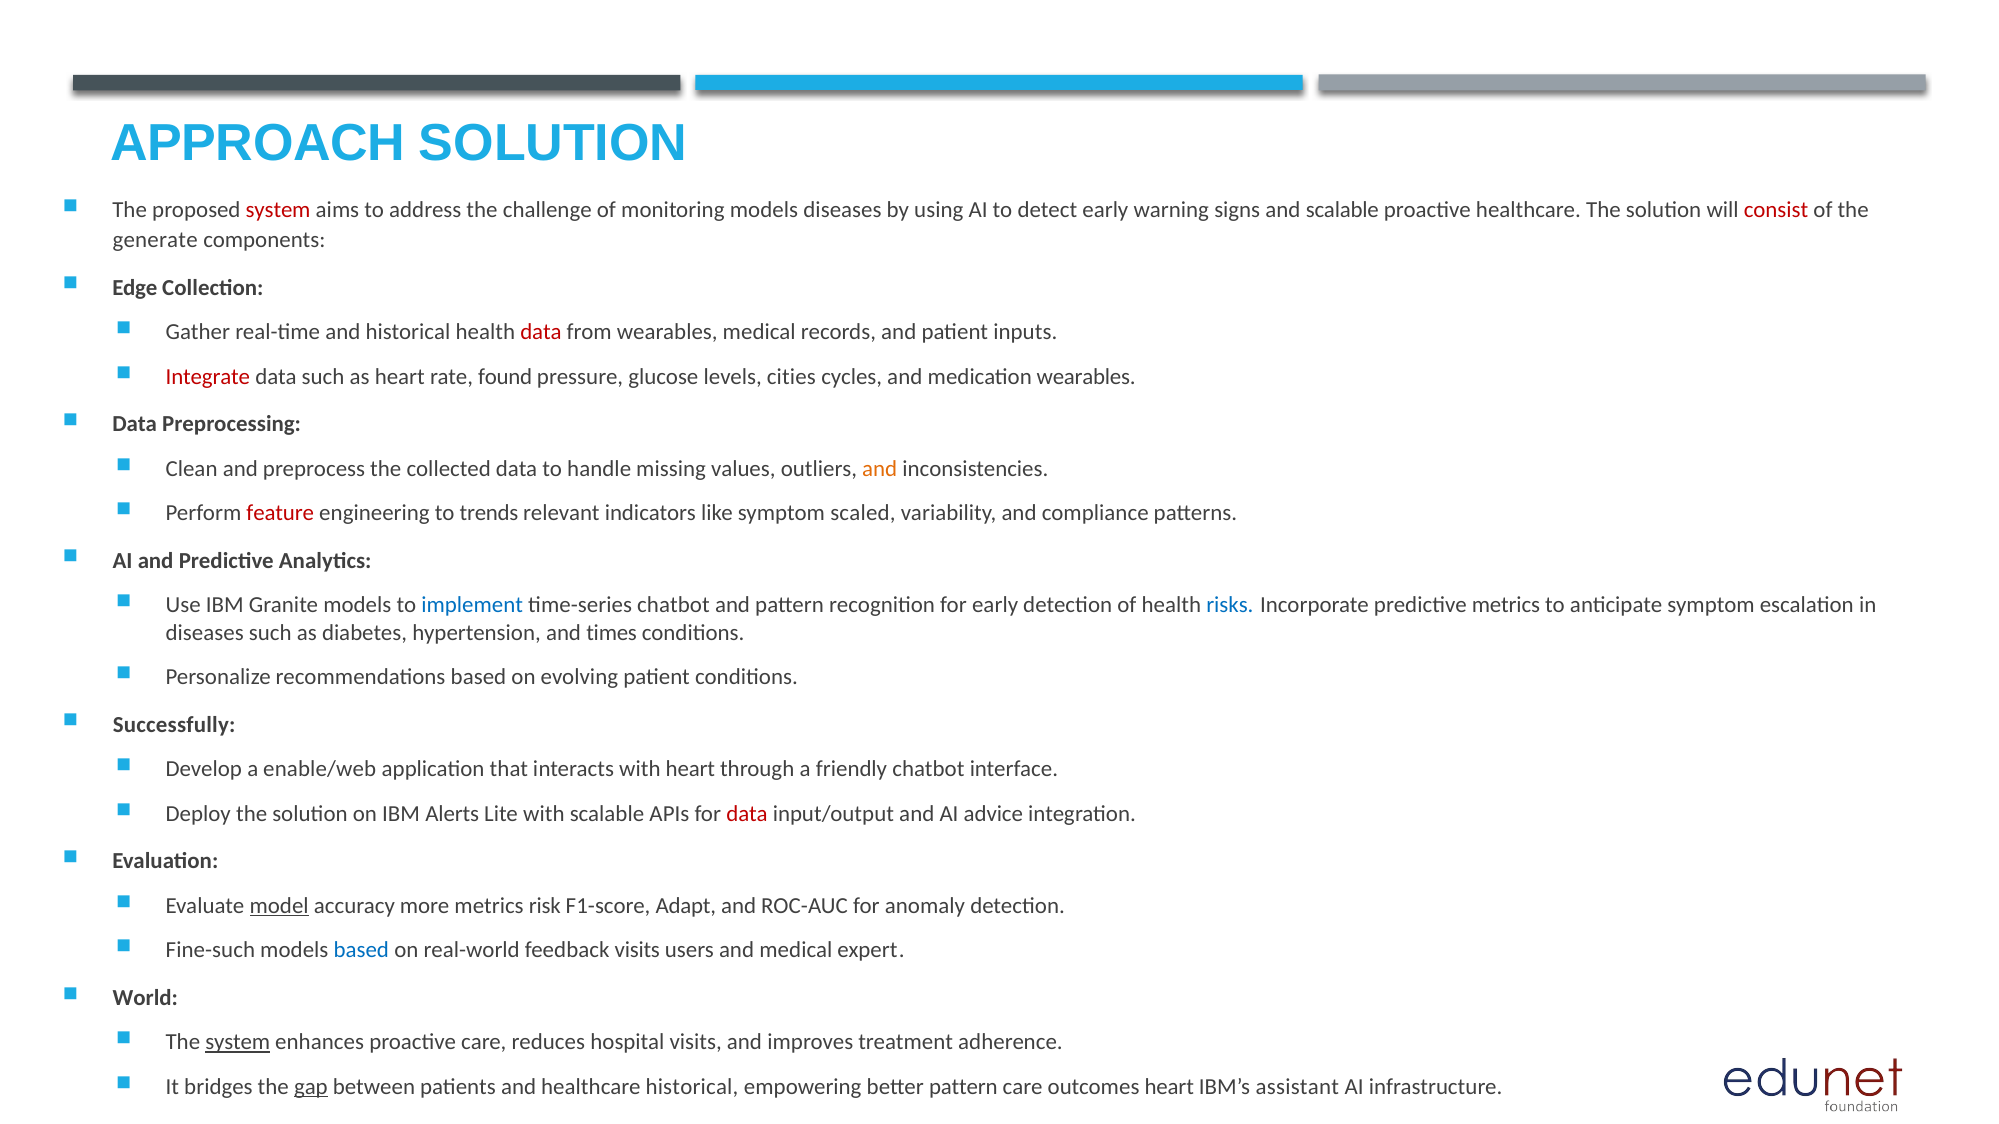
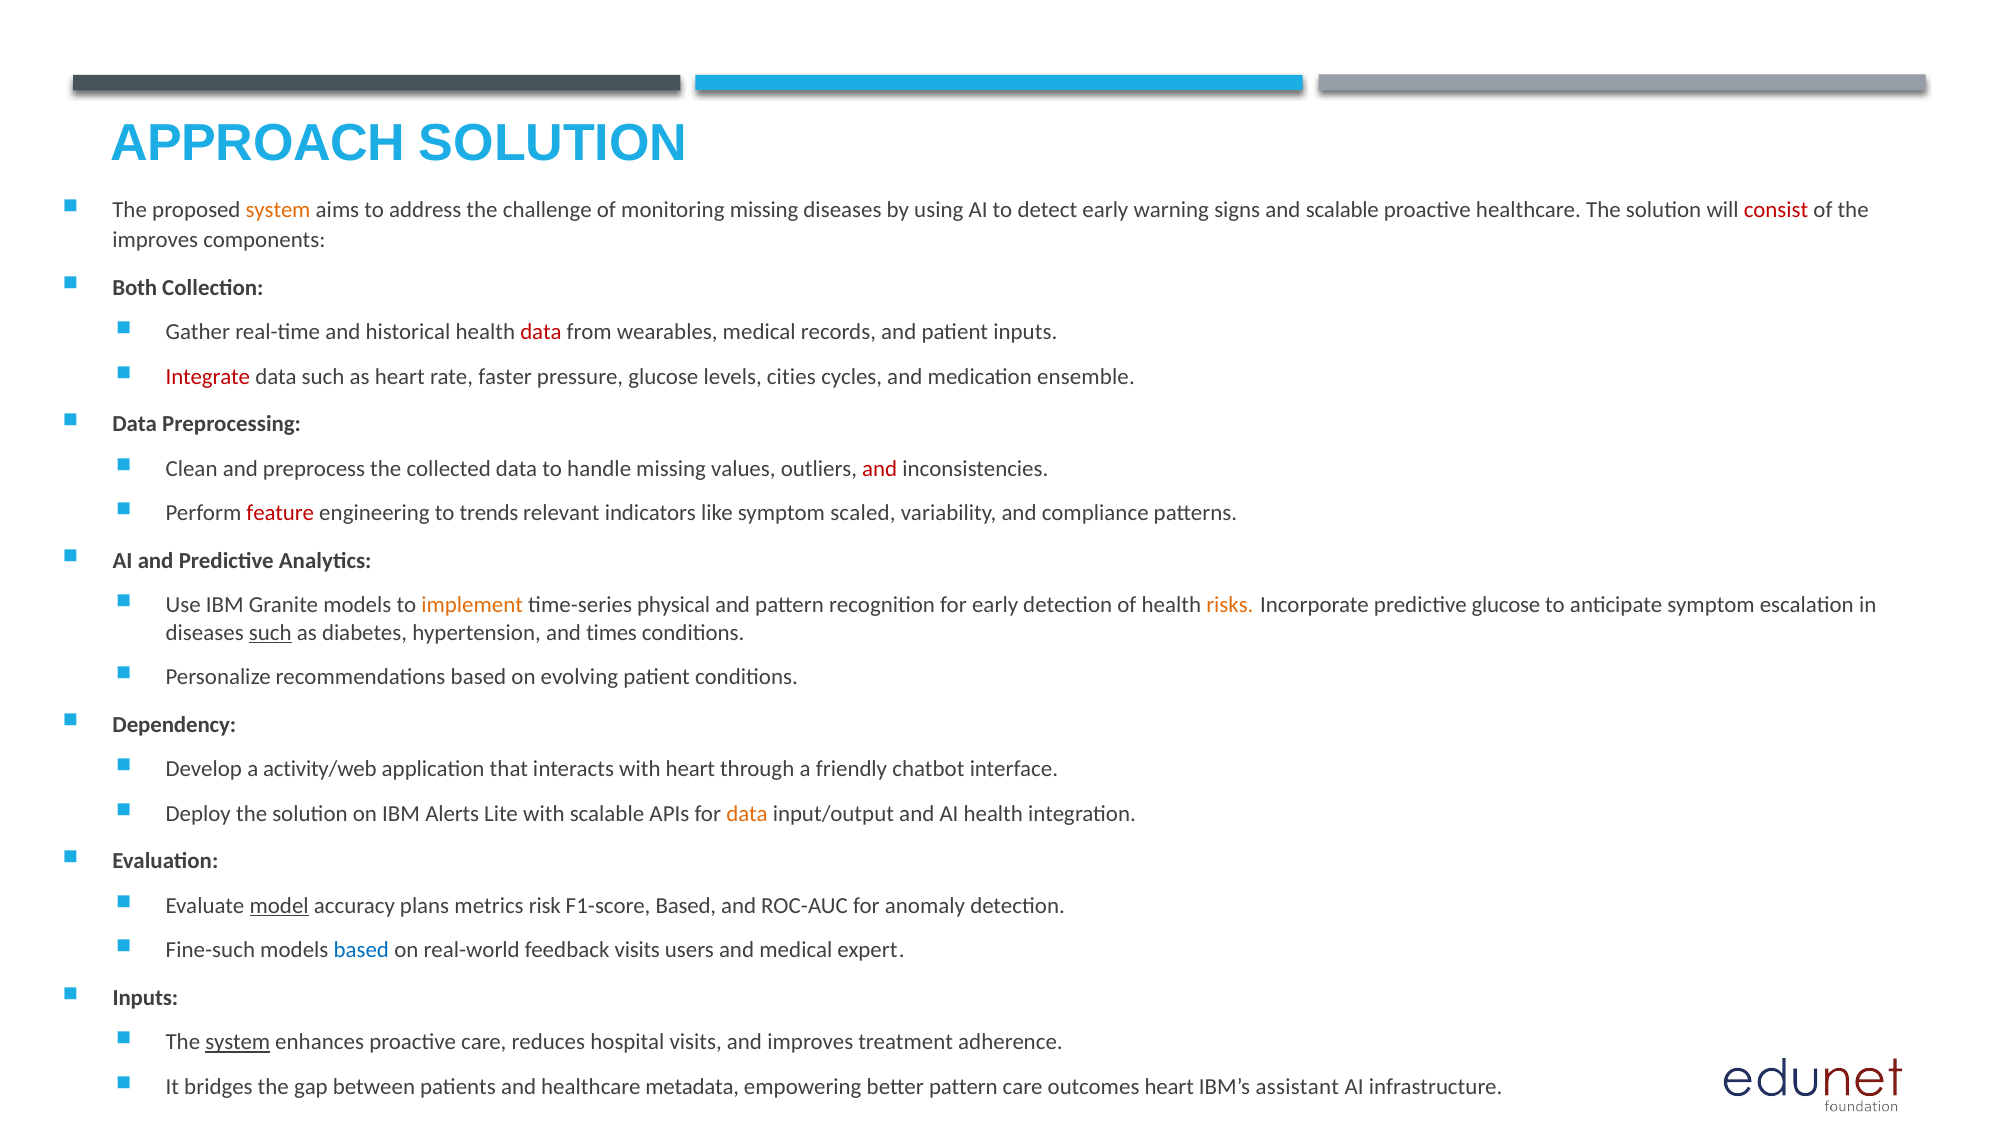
system colour: red -> orange (278, 210)
monitoring models: models -> missing (764, 210)
generate: generate -> improves (155, 240)
Edge: Edge -> Both (135, 288)
found: found -> faster (505, 377)
medication wearables: wearables -> ensemble (1086, 377)
and colour: orange -> red (880, 469)
implement colour: blue -> orange (472, 605)
time-series chatbot: chatbot -> physical (674, 605)
risks colour: blue -> orange (1230, 605)
predictive metrics: metrics -> glucose (1506, 605)
such underline: none -> present (270, 633)
Successfully: Successfully -> Dependency (174, 725)
enable/web: enable/web -> activity/web (320, 770)
data colour: red -> orange (747, 814)
AI advice: advice -> health (993, 814)
more: more -> plans (425, 906)
F1-score Adapt: Adapt -> Based (686, 906)
World: World -> Inputs (145, 998)
gap underline: present -> none (311, 1087)
healthcare historical: historical -> metadata (692, 1087)
